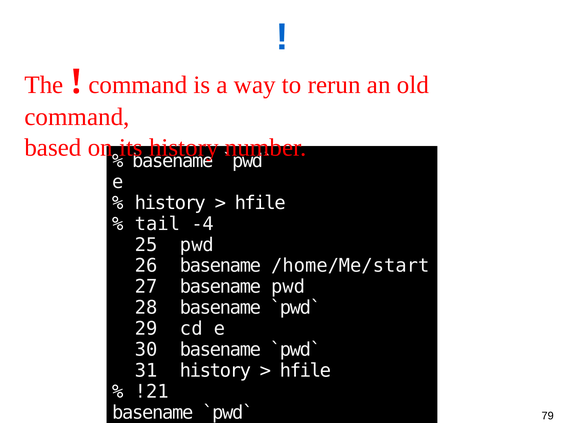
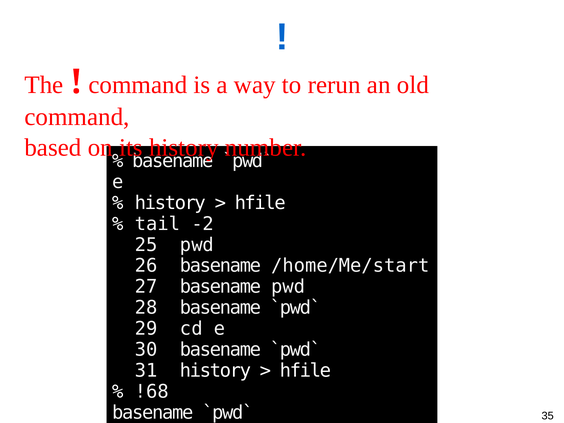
-4: -4 -> -2 (203, 224)
!21: !21 -> !68 (152, 392)
79: 79 -> 35 (548, 416)
